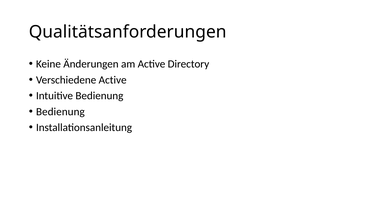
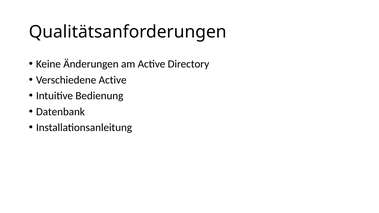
Bedienung: Bedienung -> Datenbank (60, 112)
